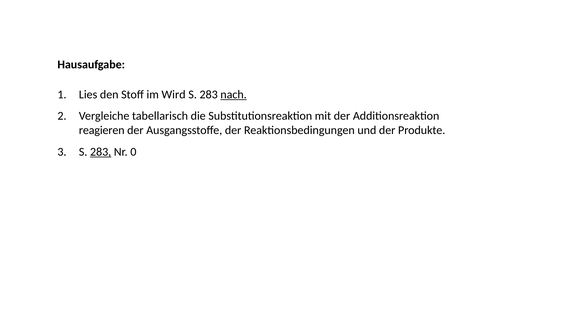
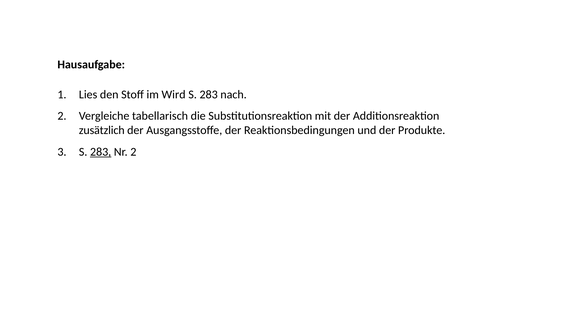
nach underline: present -> none (234, 95)
reagieren: reagieren -> zusätzlich (102, 130)
Nr 0: 0 -> 2 (133, 152)
